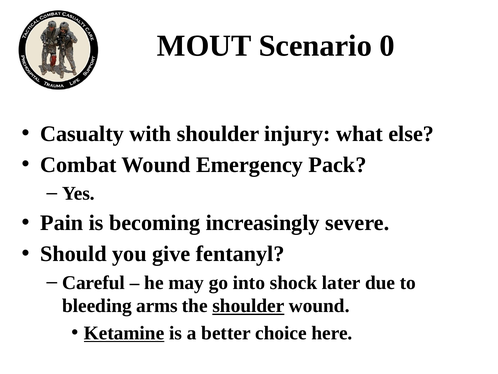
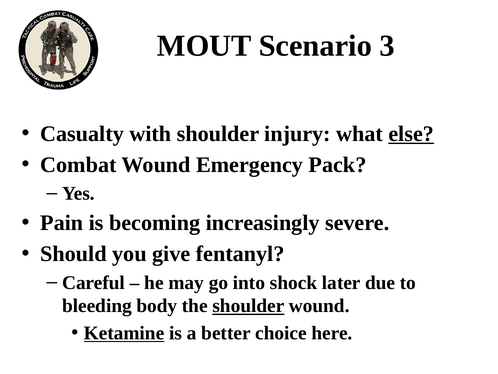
0: 0 -> 3 (387, 46)
else underline: none -> present (411, 134)
arms: arms -> body (157, 306)
